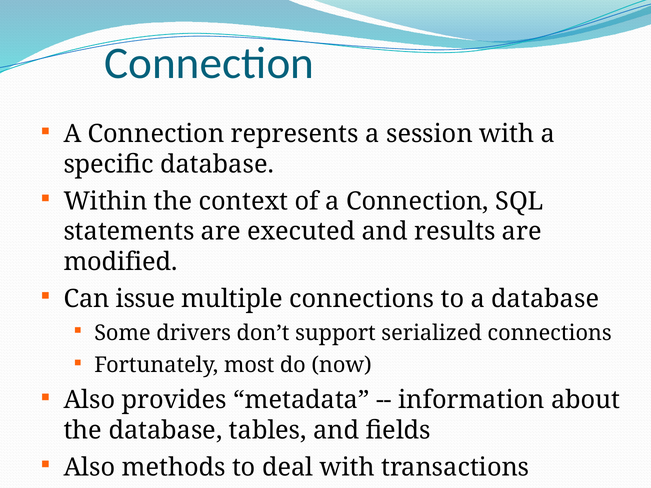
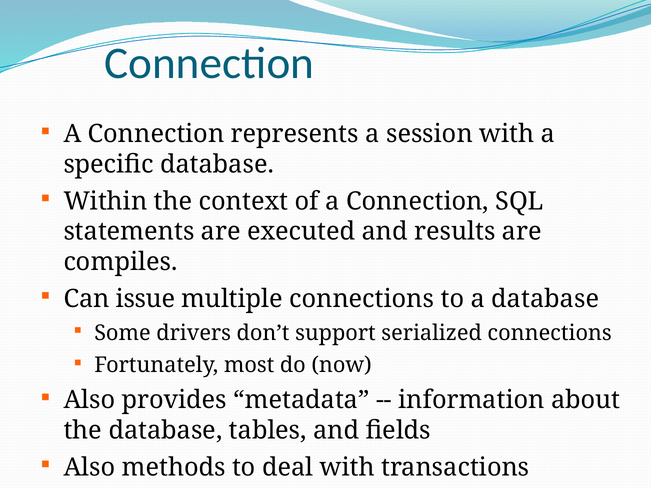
modified: modified -> compiles (120, 262)
